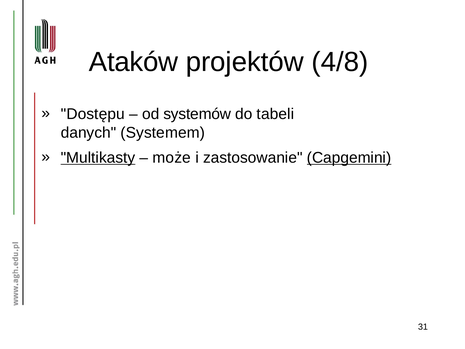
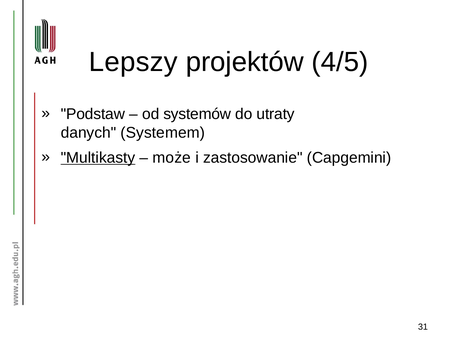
Ataków: Ataków -> Lepszy (133, 62)
4/8: 4/8 -> 4/5 (340, 62)
Dostępu: Dostępu -> Podstaw (93, 114)
tabeli: tabeli -> utraty (276, 114)
Capgemini underline: present -> none (349, 158)
